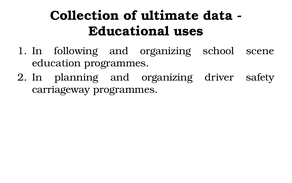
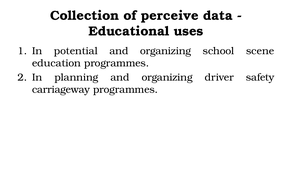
ultimate: ultimate -> perceive (170, 16)
following: following -> potential (76, 51)
